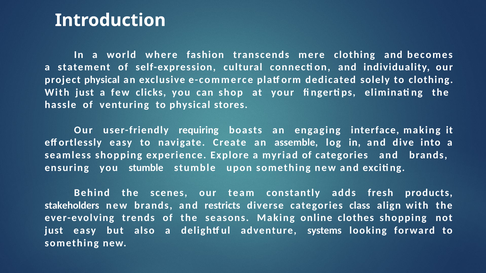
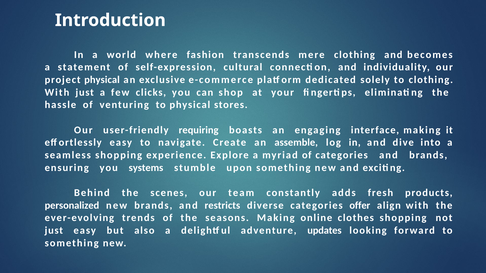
you stumble: stumble -> systems (146, 168)
stakeholders: stakeholders -> personalized (72, 206)
class: class -> offer (360, 206)
systems: systems -> updates (324, 231)
